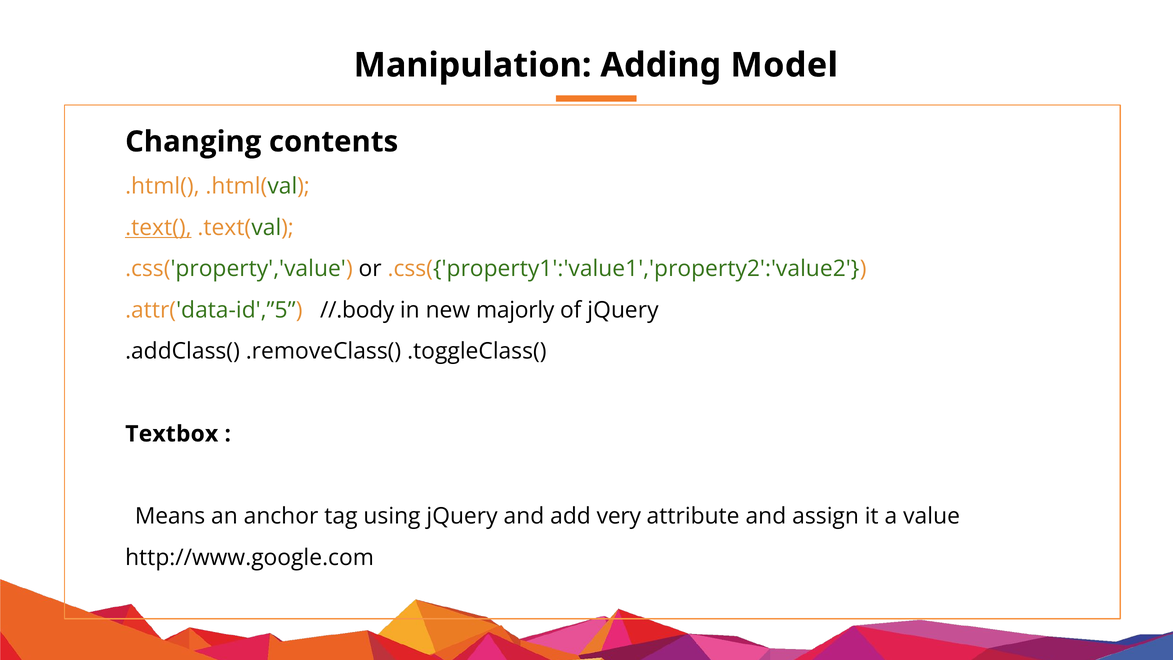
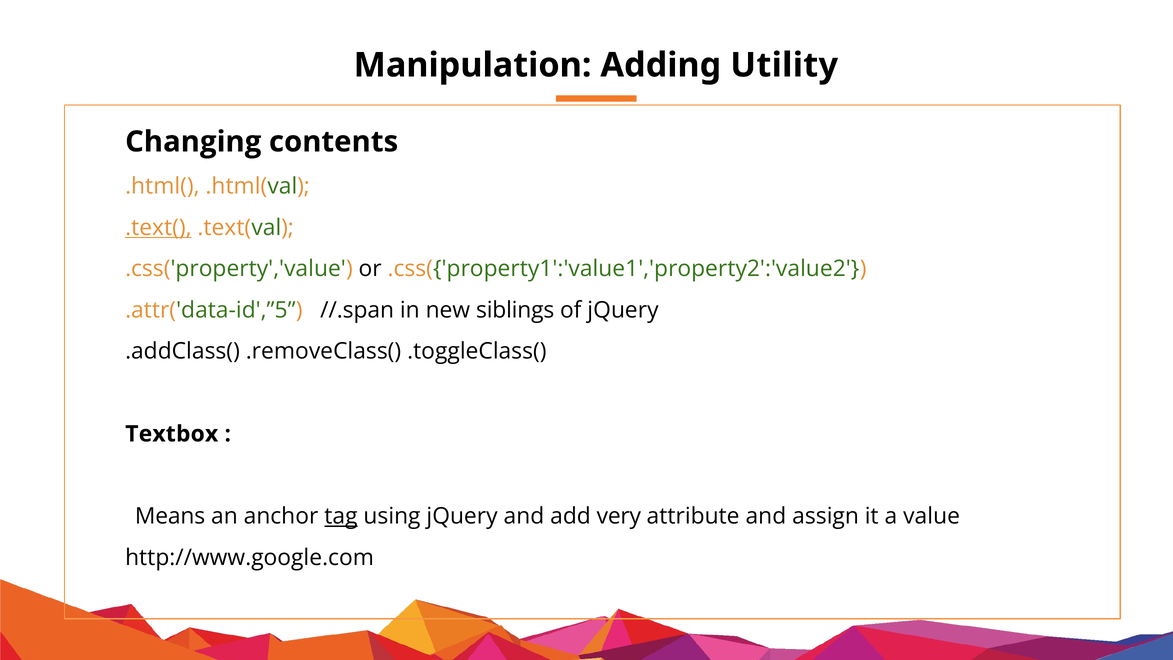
Model: Model -> Utility (784, 65)
//.body: //.body -> //.span (357, 310)
majorly: majorly -> siblings (515, 310)
tag underline: none -> present (341, 516)
